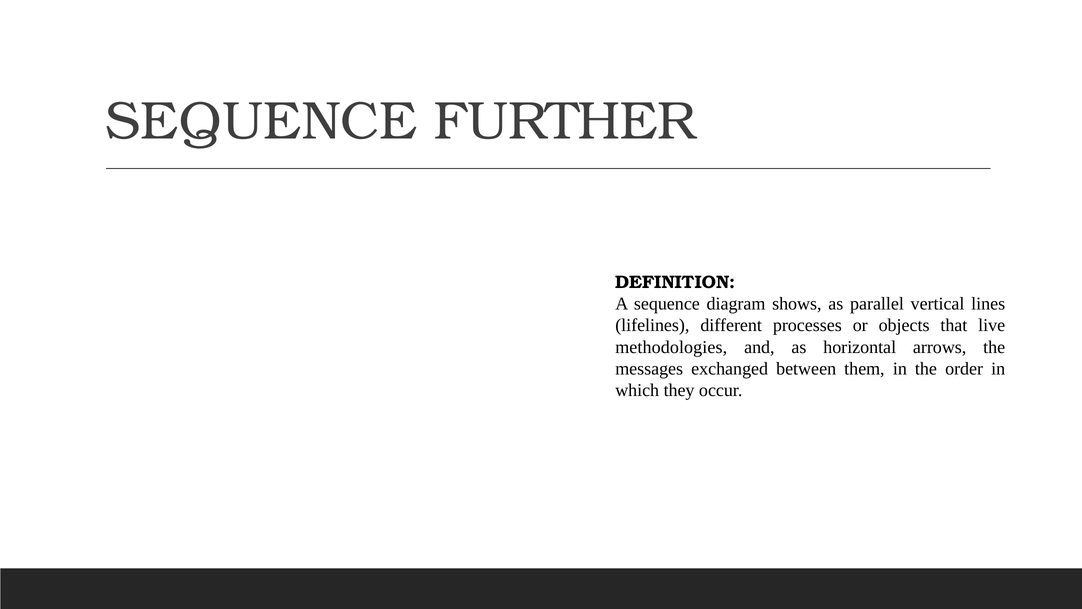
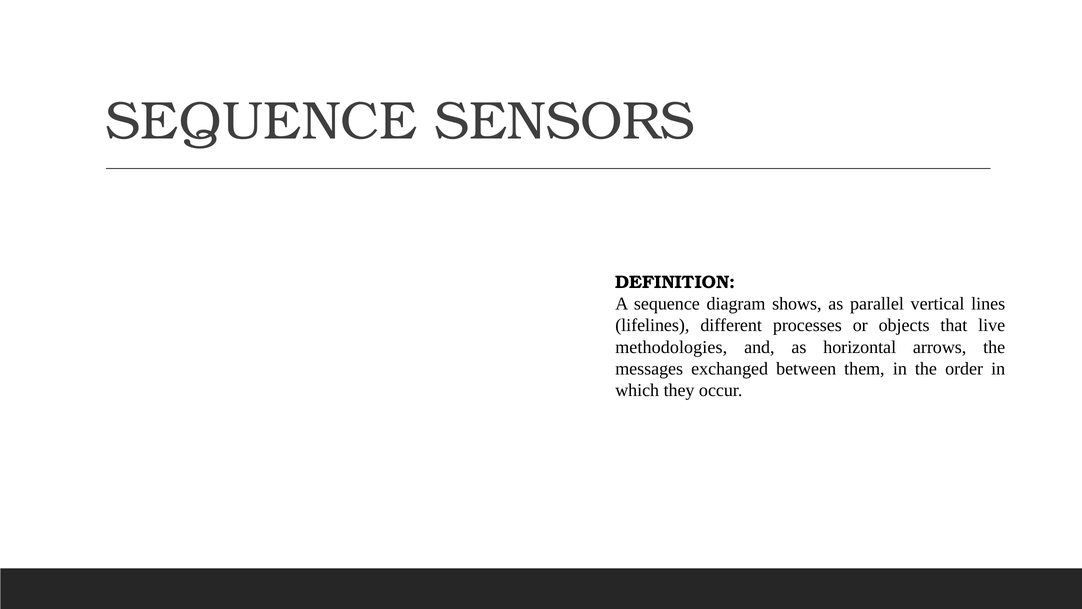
FURTHER: FURTHER -> SENSORS (565, 121)
